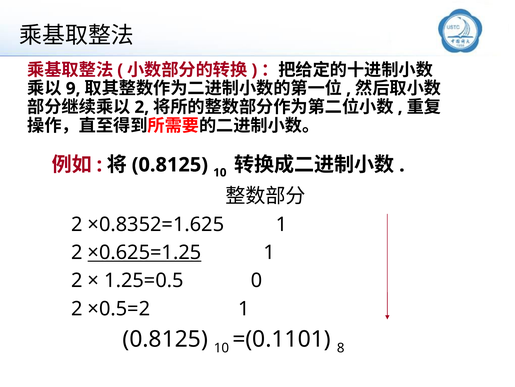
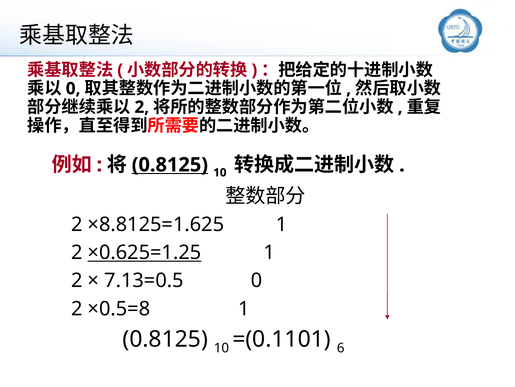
9: 9 -> 0 (73, 88)
0.8125 underline: none -> present (170, 165)
×0.8352=1.625: ×0.8352=1.625 -> ×8.8125=1.625 (156, 224)
1.25=0.5: 1.25=0.5 -> 7.13=0.5 (144, 280)
×0.5=2: ×0.5=2 -> ×0.5=8 (119, 308)
8: 8 -> 6 (341, 348)
